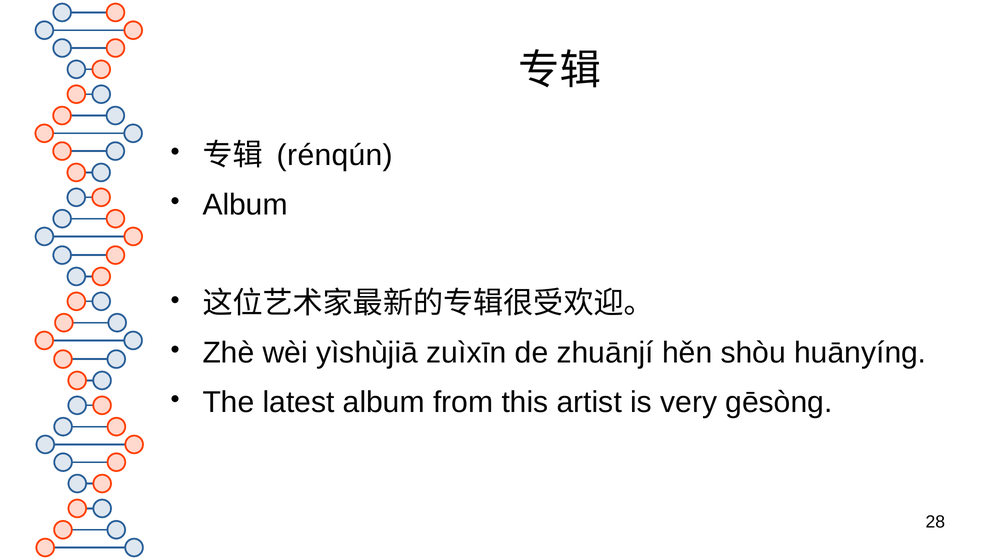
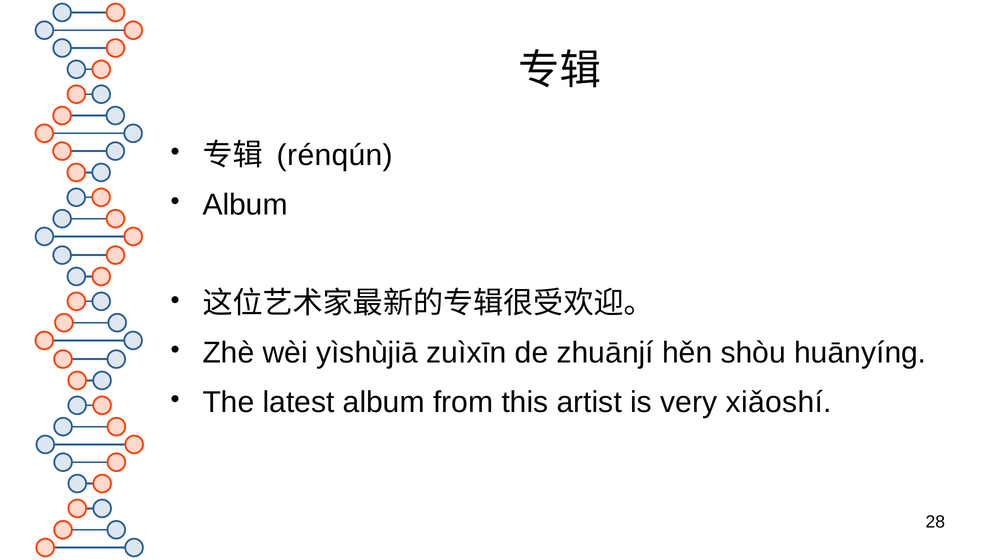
gēsòng: gēsòng -> xiǎoshí (779, 402)
